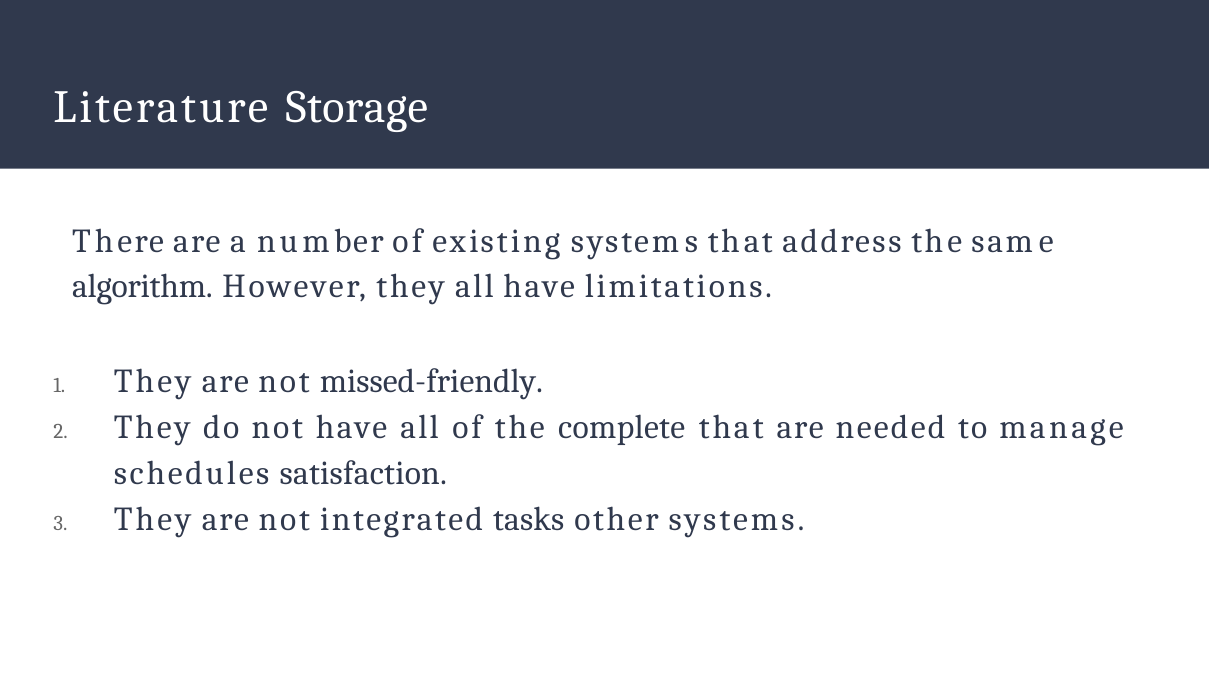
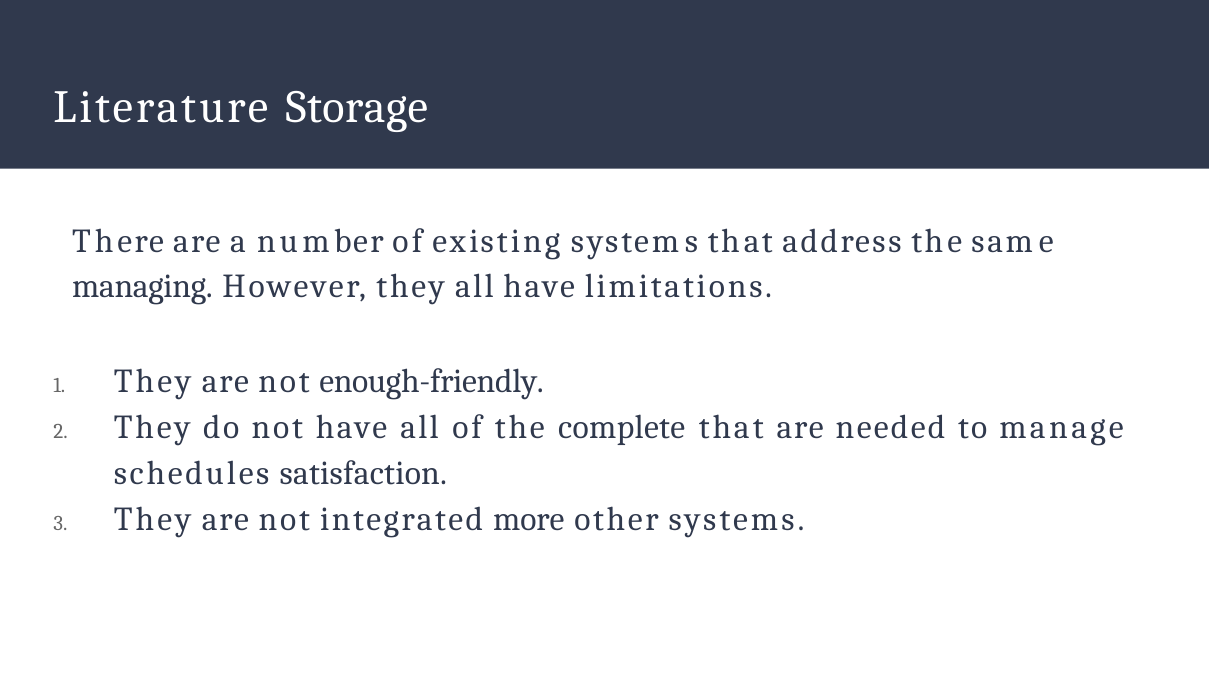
algorithm: algorithm -> managing (142, 287)
missed-friendly: missed-friendly -> enough-friendly (432, 381)
tasks: tasks -> more (529, 519)
